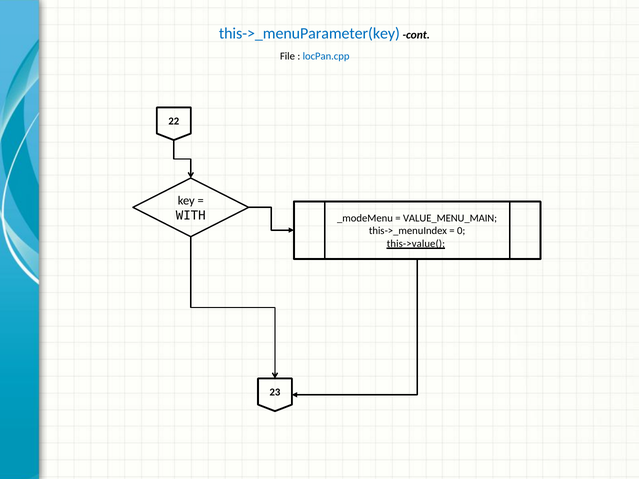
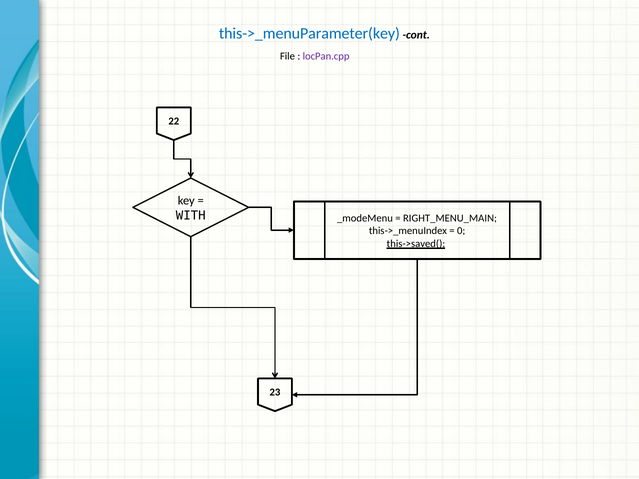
locPan.cpp colour: blue -> purple (326, 56)
VALUE_MENU_MAIN: VALUE_MENU_MAIN -> RIGHT_MENU_MAIN (450, 218)
this->value(: this->value( -> this->saved( (416, 244)
